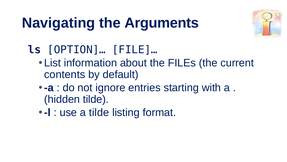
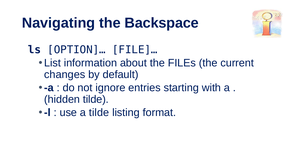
Arguments: Arguments -> Backspace (162, 23)
contents: contents -> changes (65, 74)
